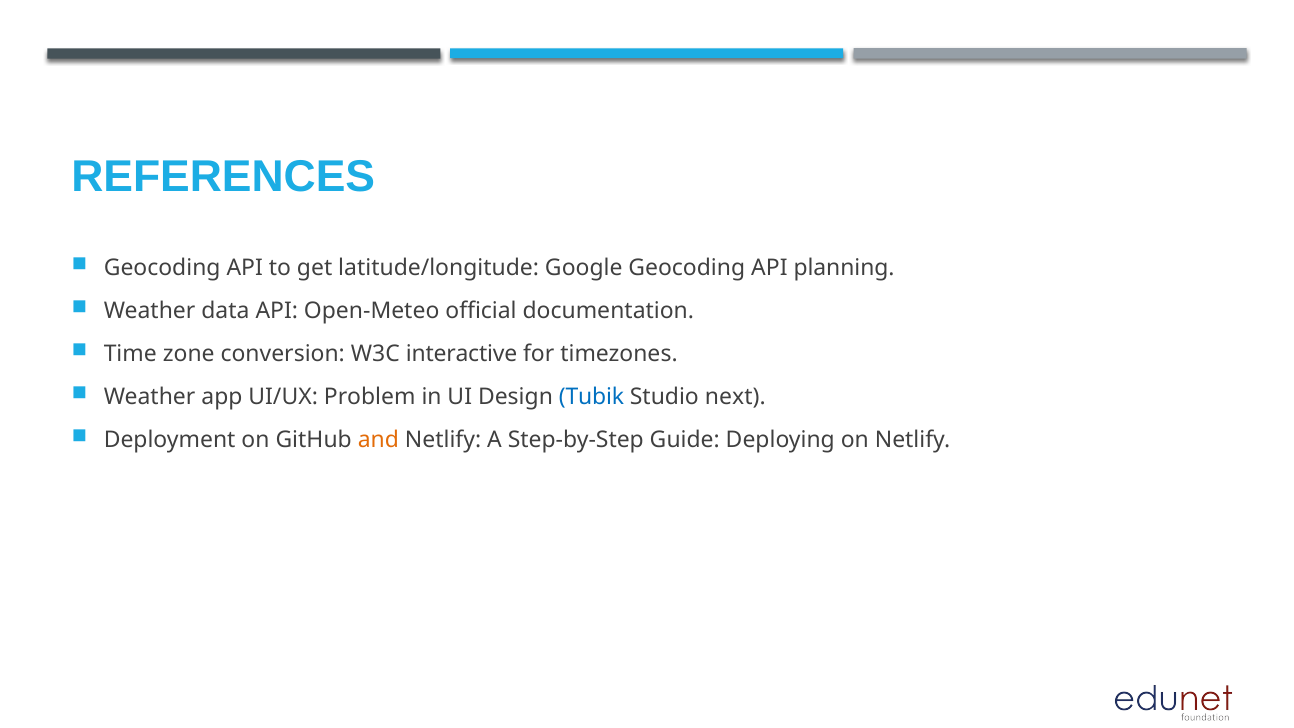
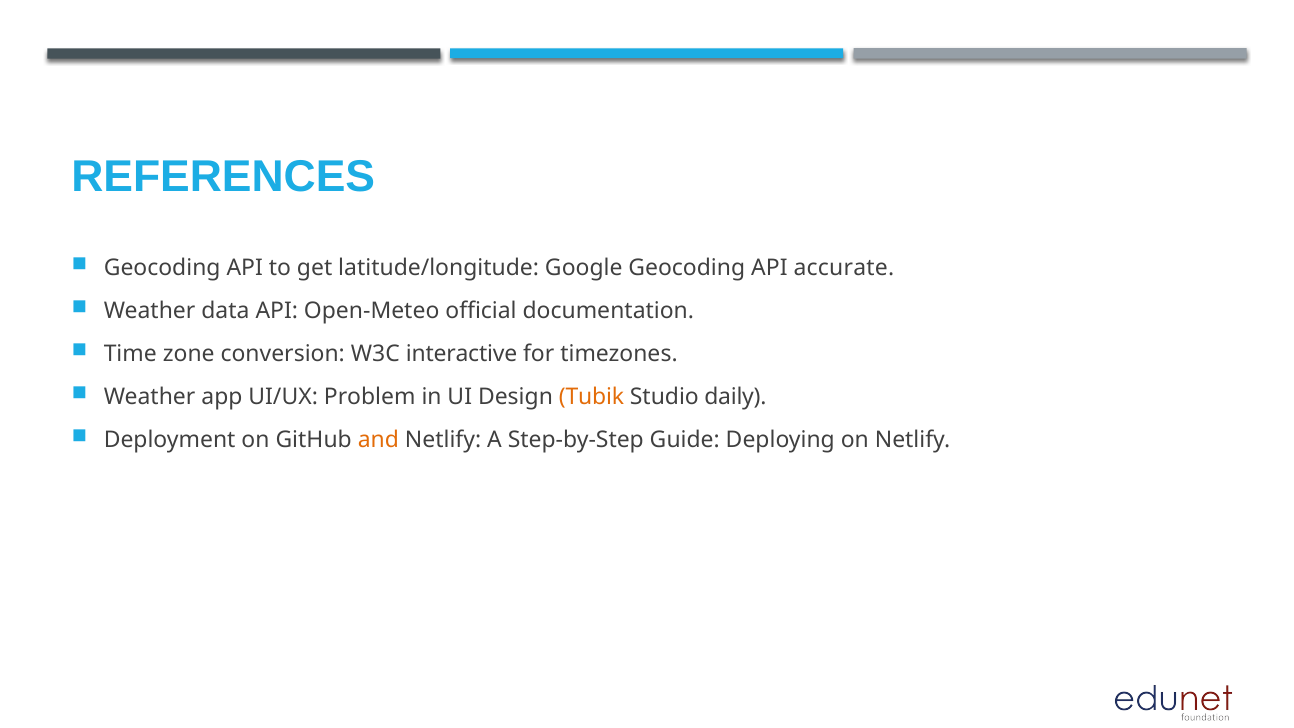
planning: planning -> accurate (844, 268)
Tubik colour: blue -> orange (591, 397)
next: next -> daily (735, 397)
